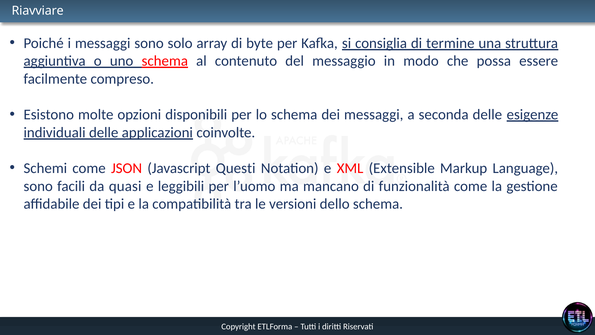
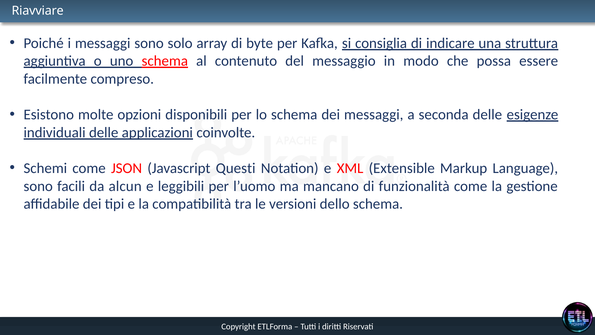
termine: termine -> indicare (450, 43)
quasi: quasi -> alcun (125, 186)
